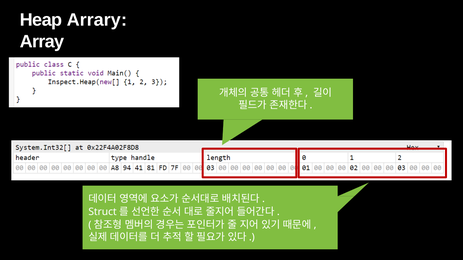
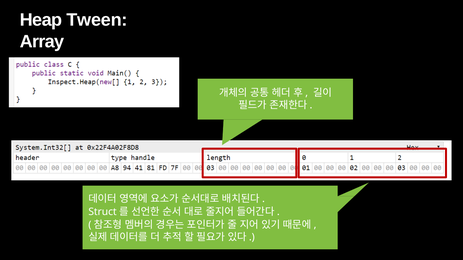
Arrary: Arrary -> Tween (97, 20)
